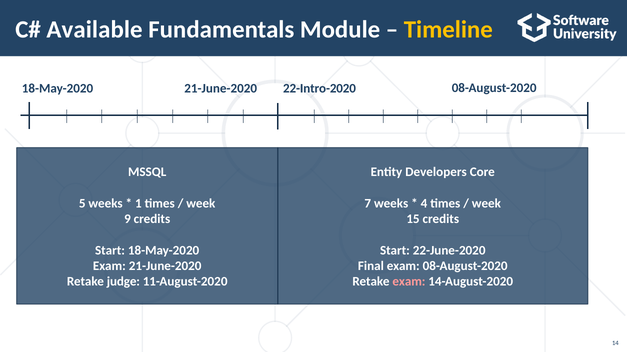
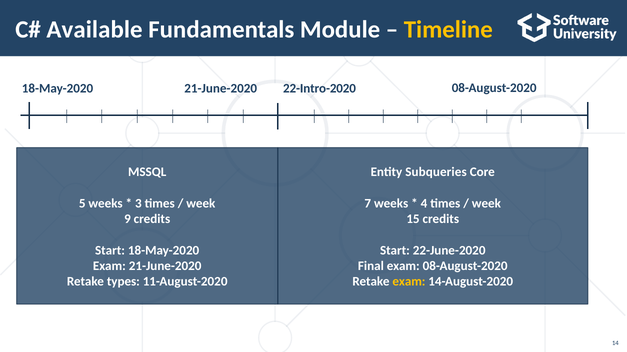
Developers: Developers -> Subqueries (436, 172)
1: 1 -> 3 (138, 204)
judge: judge -> types (123, 282)
exam colour: pink -> yellow (409, 282)
